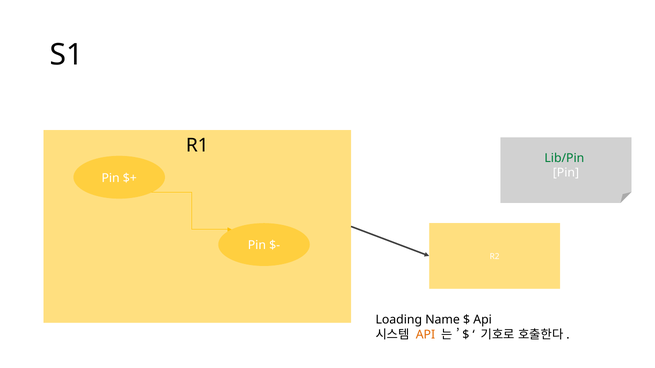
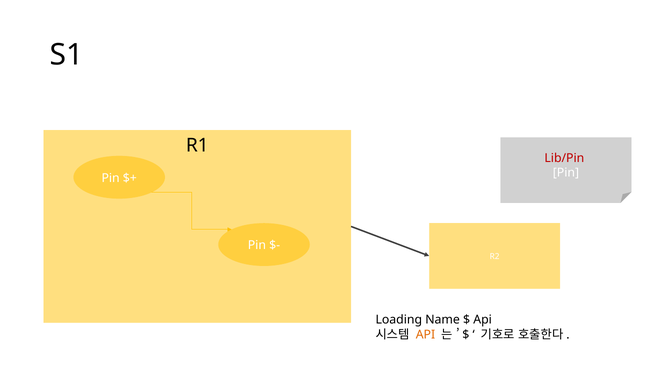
Lib/Pin colour: green -> red (564, 158)
